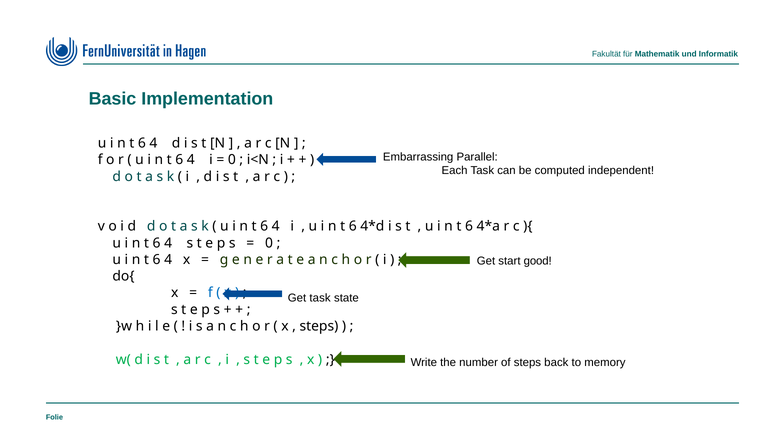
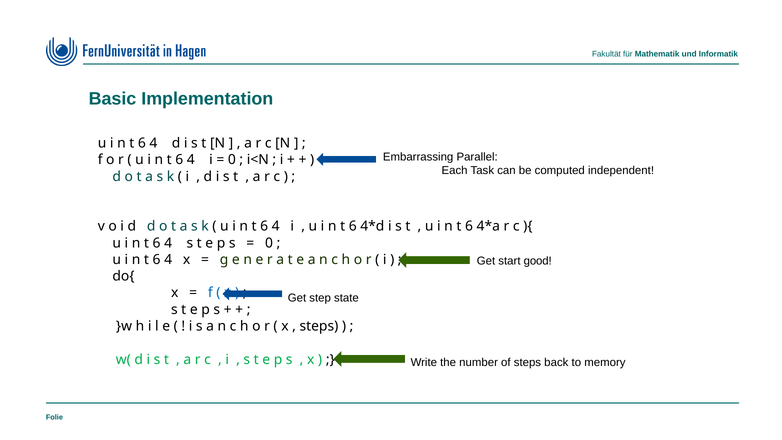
Get task: task -> step (320, 298)
